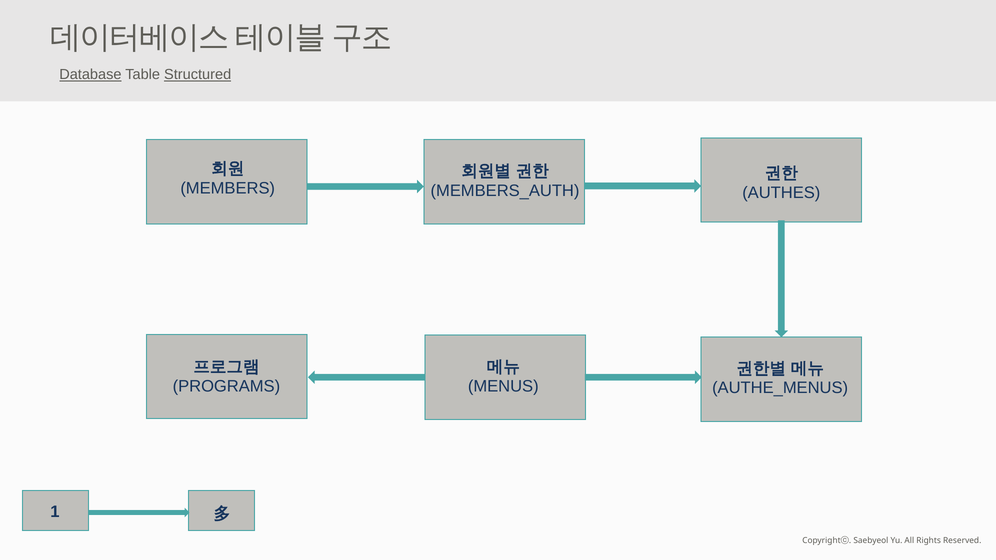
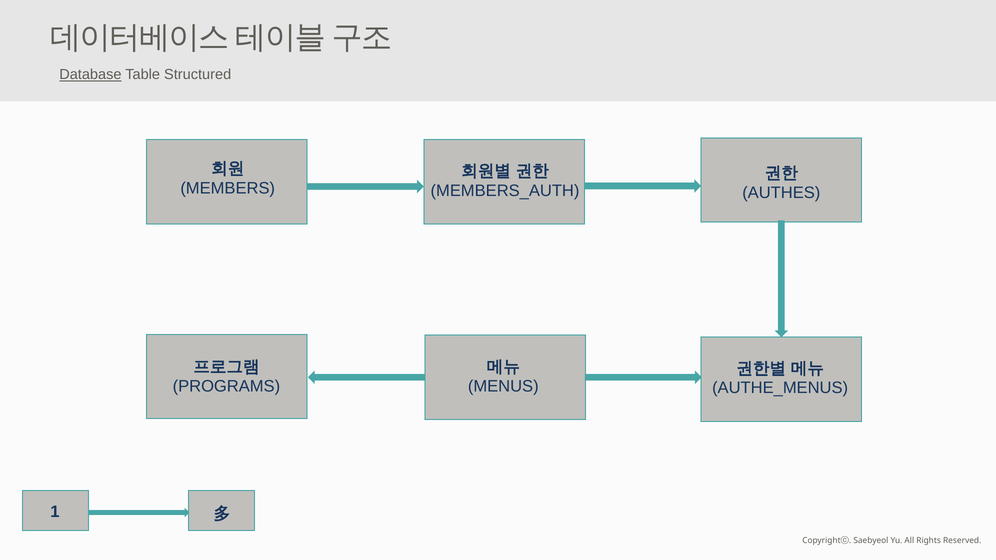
Structured underline: present -> none (198, 75)
